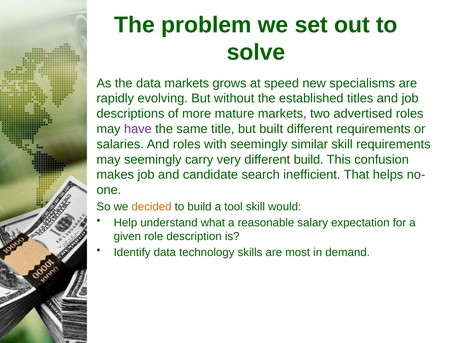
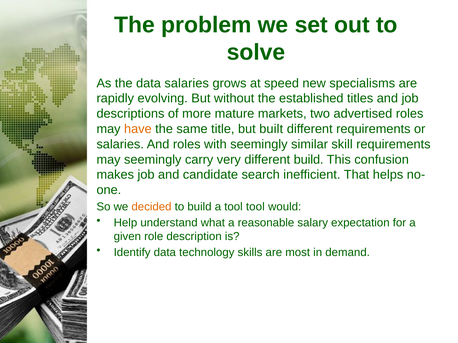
data markets: markets -> salaries (187, 83)
have colour: purple -> orange (138, 129)
tool skill: skill -> tool (255, 207)
